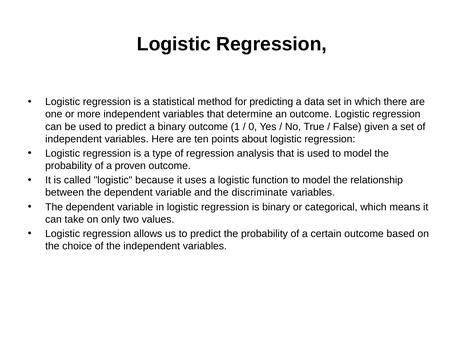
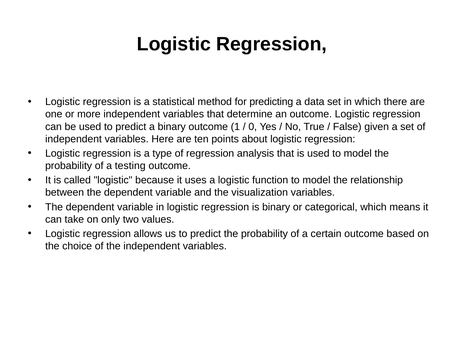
proven: proven -> testing (130, 166)
discriminate: discriminate -> visualization (260, 193)
